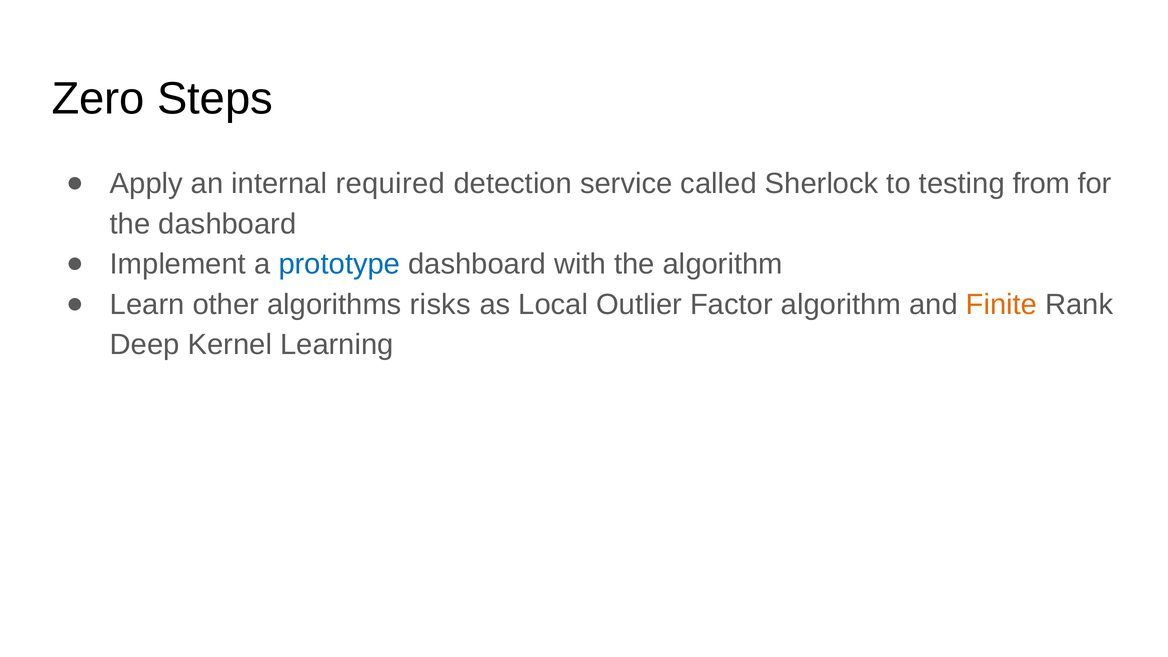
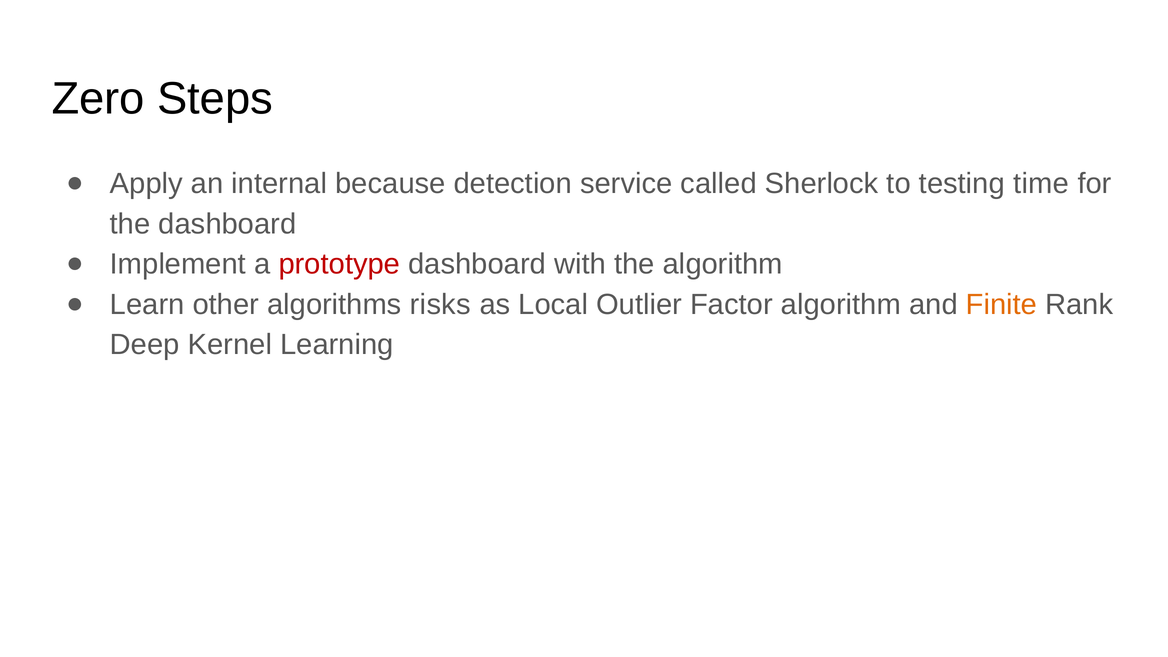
required: required -> because (390, 184)
from: from -> time (1041, 184)
prototype colour: blue -> red (339, 264)
